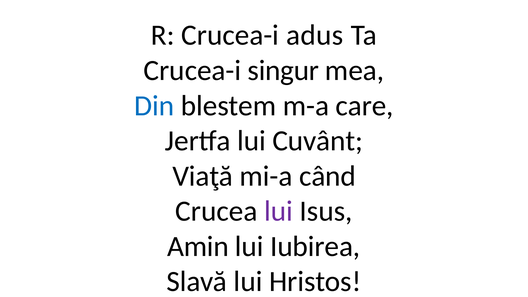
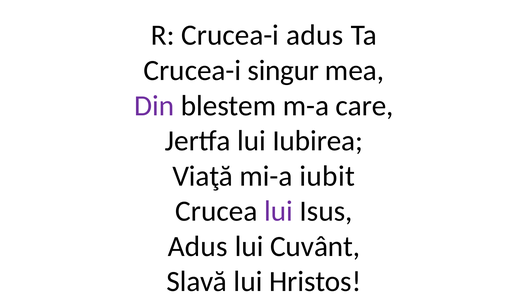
Din colour: blue -> purple (154, 106)
Cuvânt: Cuvânt -> Iubirea (318, 141)
când: când -> iubit (327, 176)
Amin: Amin -> Adus (198, 246)
Iubirea: Iubirea -> Cuvânt (315, 246)
